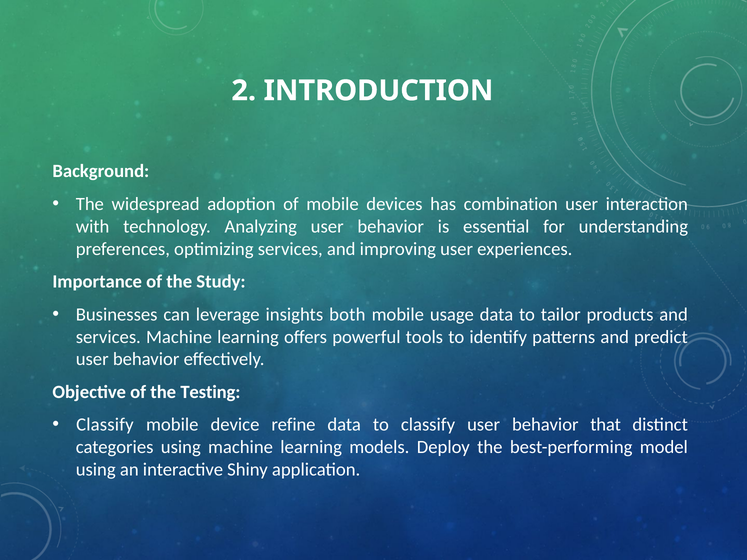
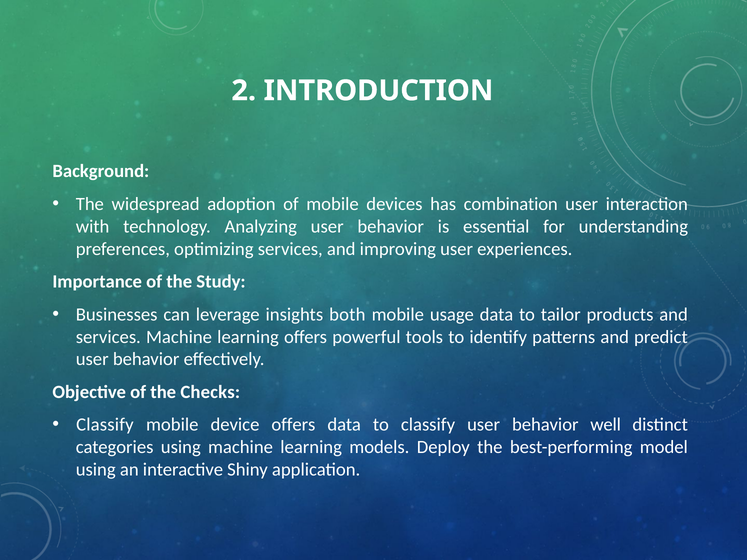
Testing: Testing -> Checks (210, 392)
device refine: refine -> offers (293, 425)
that: that -> well (606, 425)
